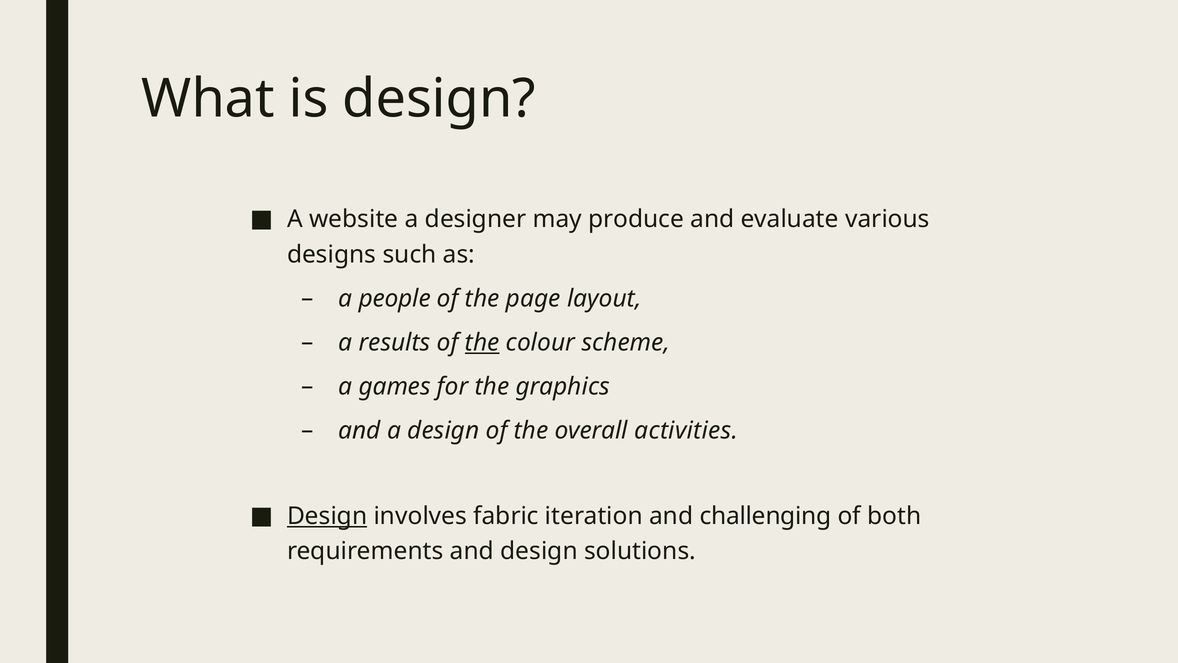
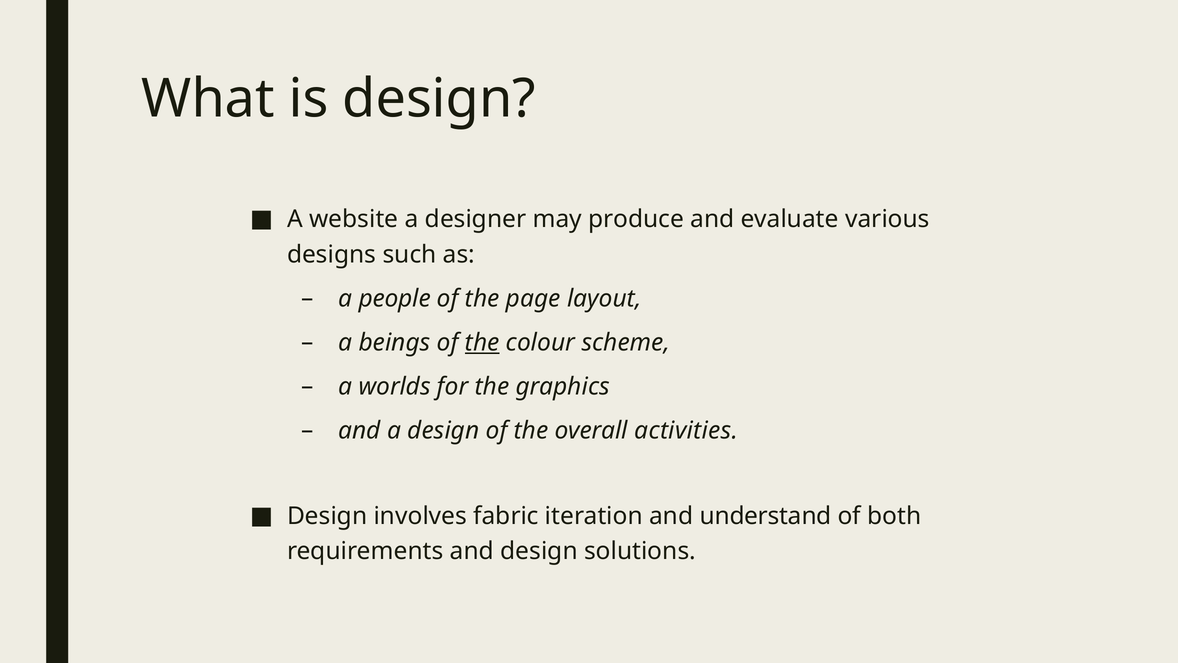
results: results -> beings (395, 342)
games: games -> worlds (395, 386)
Design underline: present -> none (327, 516)
challenging: challenging -> understand (766, 516)
